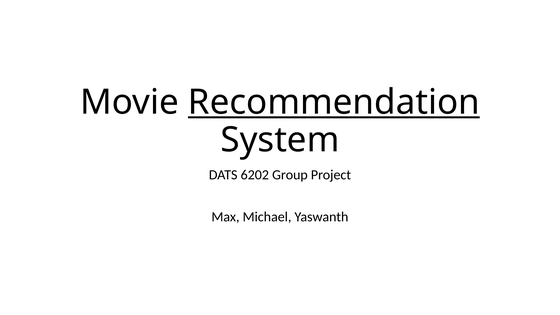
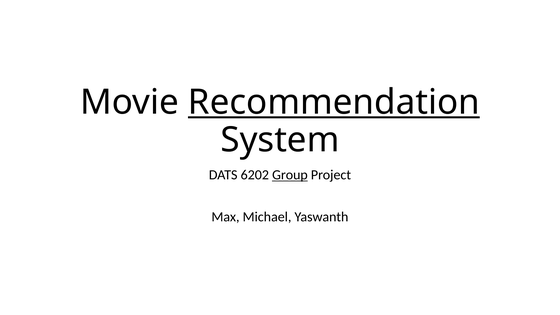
Group underline: none -> present (290, 175)
